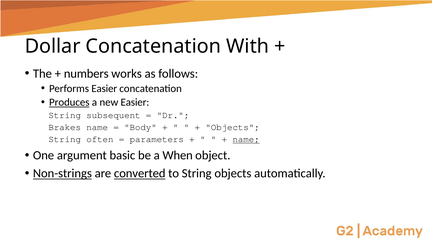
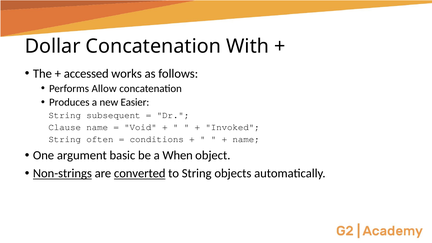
numbers: numbers -> accessed (86, 74)
Performs Easier: Easier -> Allow (104, 88)
Produces underline: present -> none (69, 102)
Brakes: Brakes -> Clause (65, 127)
Body: Body -> Void (140, 127)
Objects: Objects -> Invoked (233, 127)
parameters: parameters -> conditions (157, 139)
name underline: present -> none (246, 139)
